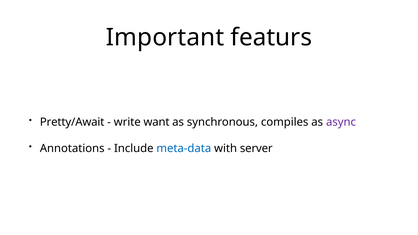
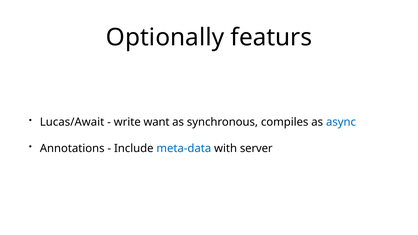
Important: Important -> Optionally (165, 38)
Pretty/Await: Pretty/Await -> Lucas/Await (72, 122)
async colour: purple -> blue (341, 122)
